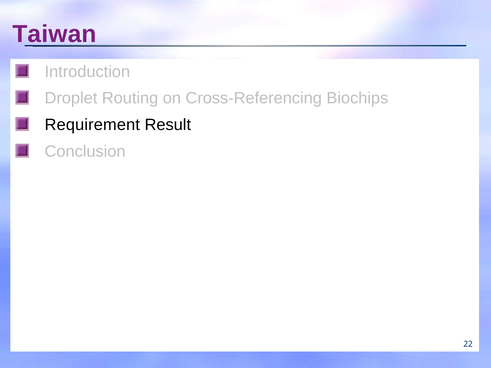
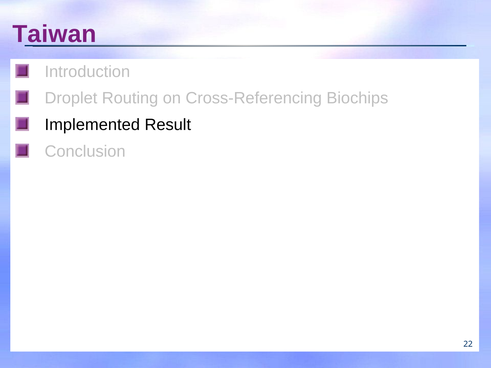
Requirement: Requirement -> Implemented (92, 125)
